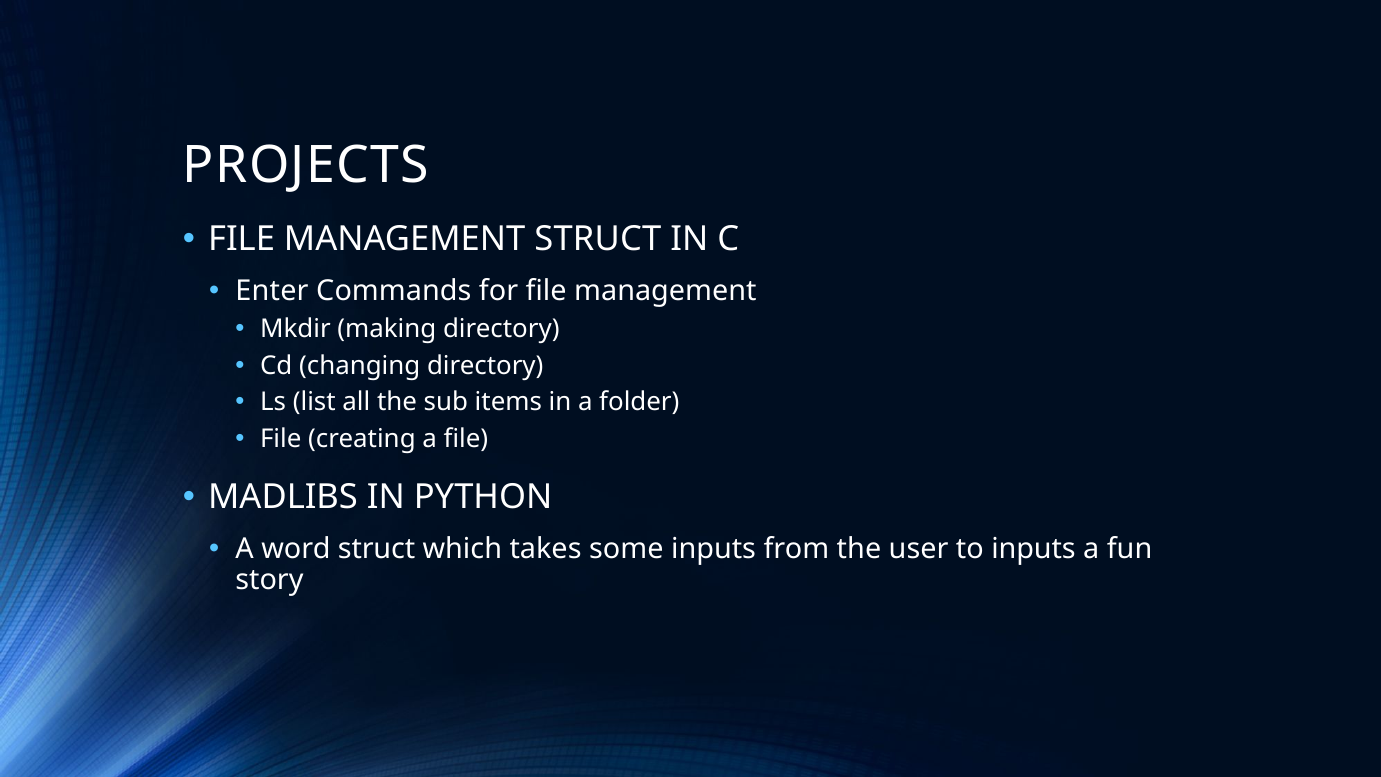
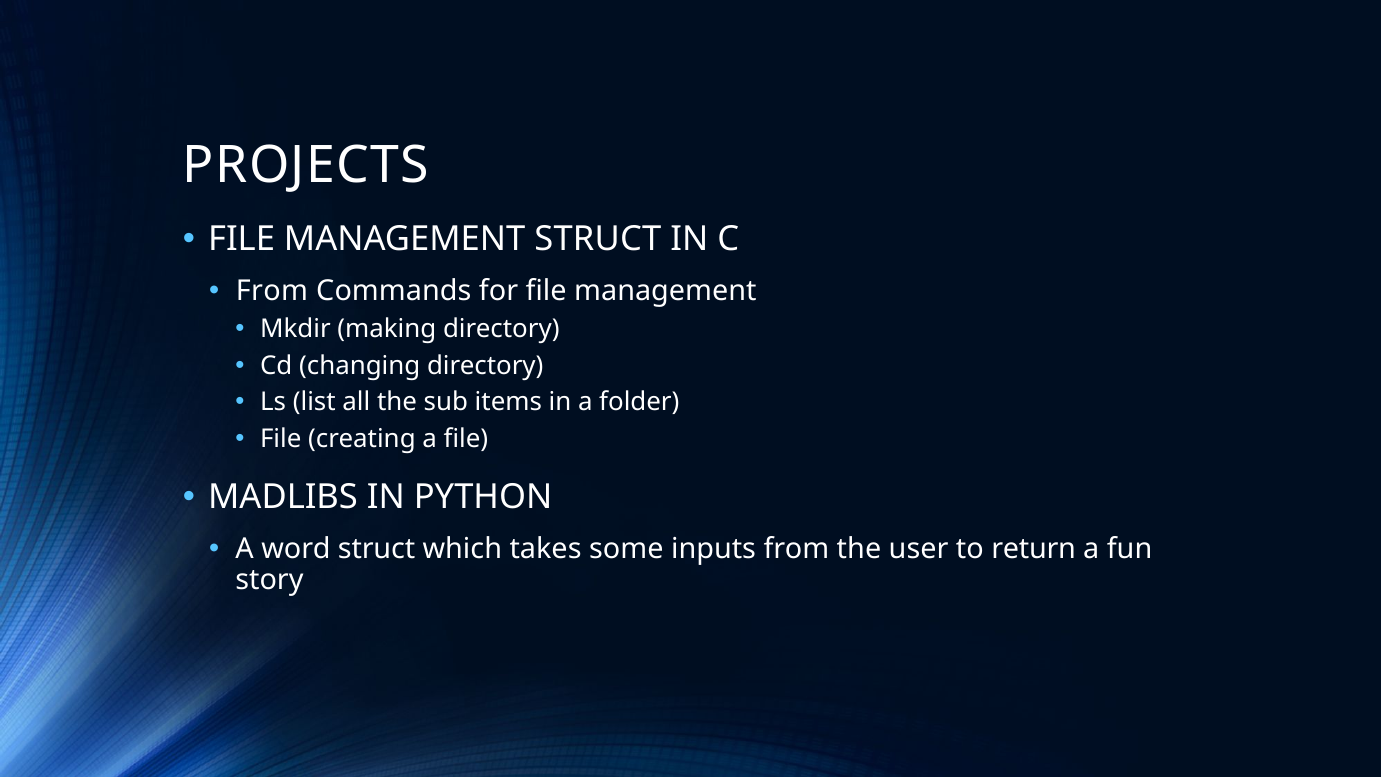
Enter: Enter -> From (272, 291)
to inputs: inputs -> return (1034, 549)
